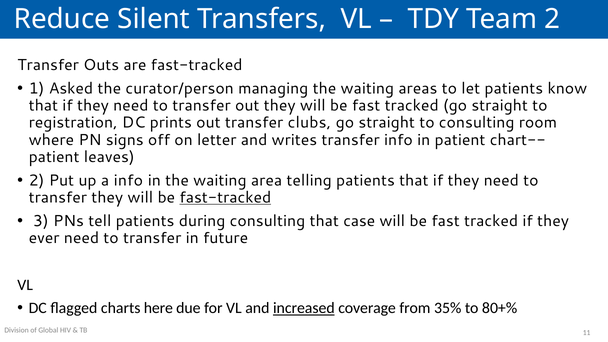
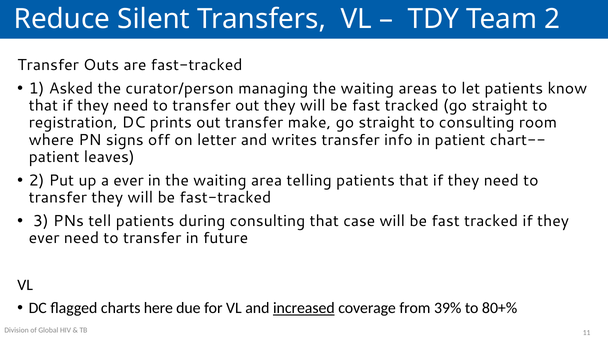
clubs: clubs -> make (309, 123)
a info: info -> ever (129, 180)
fast-tracked underline: present -> none (225, 197)
35%: 35% -> 39% (448, 308)
